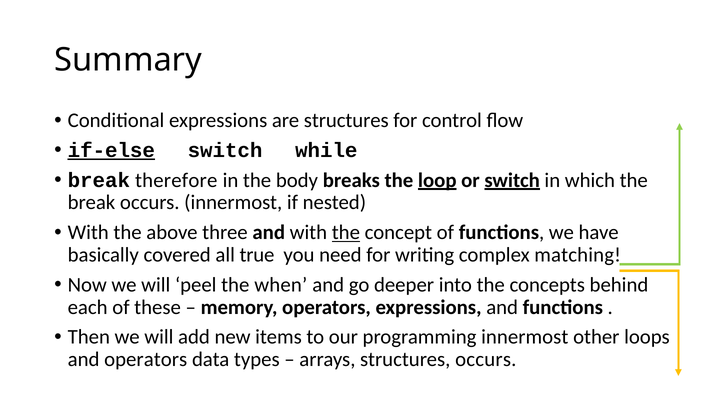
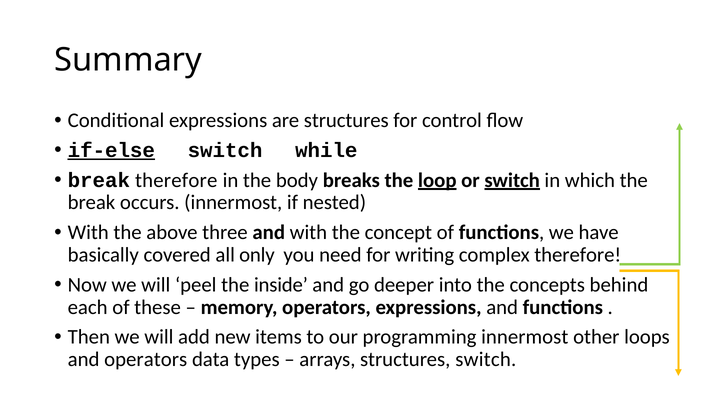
the underline: present -> none (346, 232)
true: true -> only (257, 255)
complex matching: matching -> therefore (578, 255)
when: when -> inside (281, 285)
structures occurs: occurs -> switch (486, 359)
